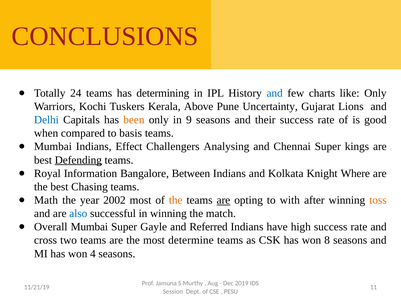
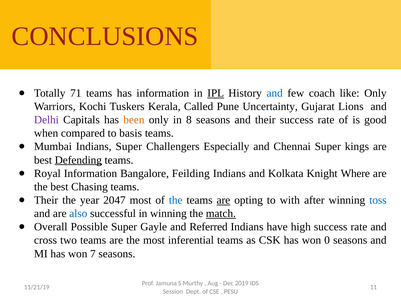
24: 24 -> 71 (76, 93)
has determining: determining -> information (163, 93)
IPL underline: none -> present (216, 93)
charts: charts -> coach (322, 93)
Above: Above -> Called (199, 106)
Delhi colour: blue -> purple (46, 120)
9: 9 -> 8 (189, 120)
Indians Effect: Effect -> Super (129, 147)
Analysing: Analysing -> Especially (226, 147)
Between: Between -> Feilding (191, 173)
Math: Math -> Their (46, 200)
2002: 2002 -> 2047 (114, 200)
the colour: orange -> blue (176, 200)
toss colour: orange -> blue (378, 200)
match underline: none -> present (221, 213)
Overall Mumbai: Mumbai -> Possible (89, 227)
determine: determine -> inferential (191, 240)
8: 8 -> 0 (327, 240)
4: 4 -> 7 (93, 253)
